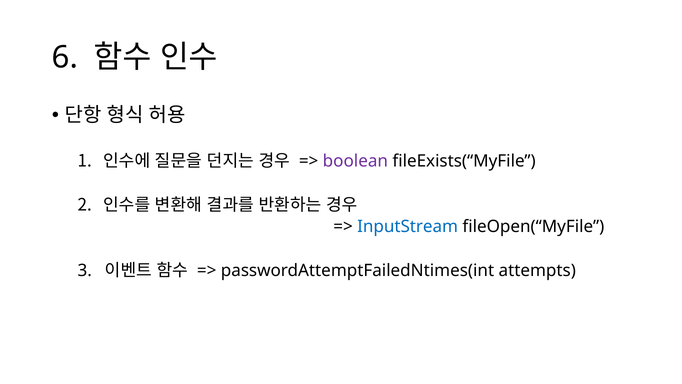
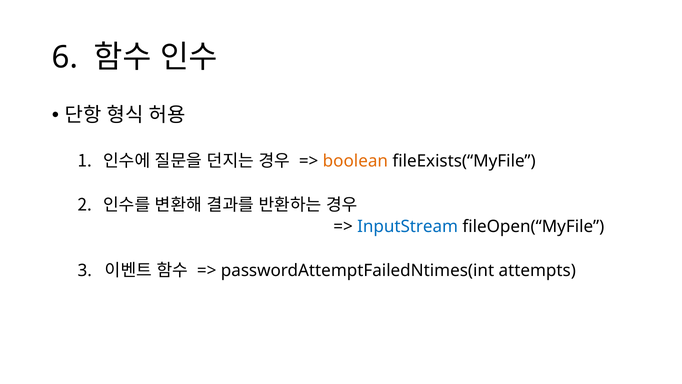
boolean colour: purple -> orange (355, 161)
